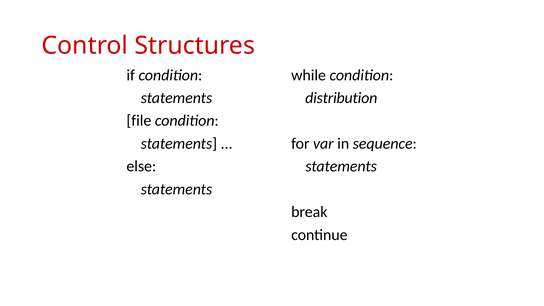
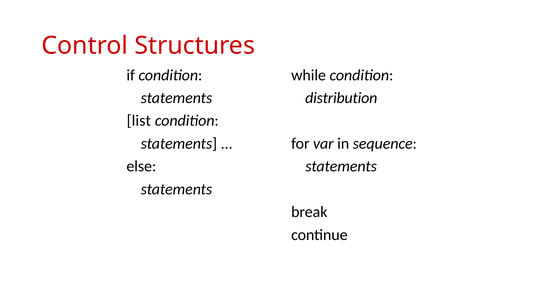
file: file -> list (139, 121)
